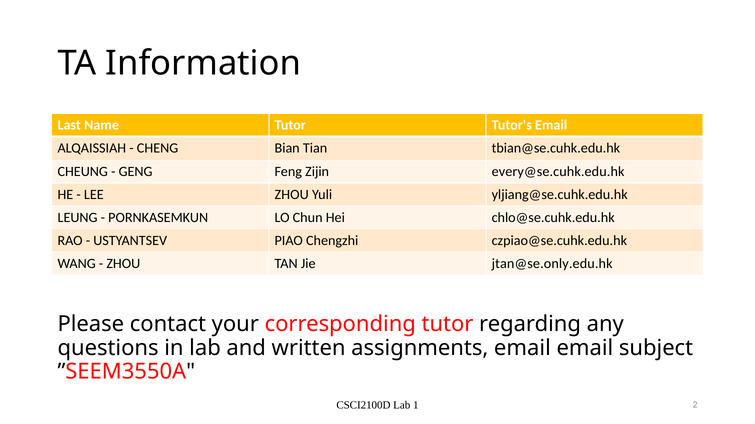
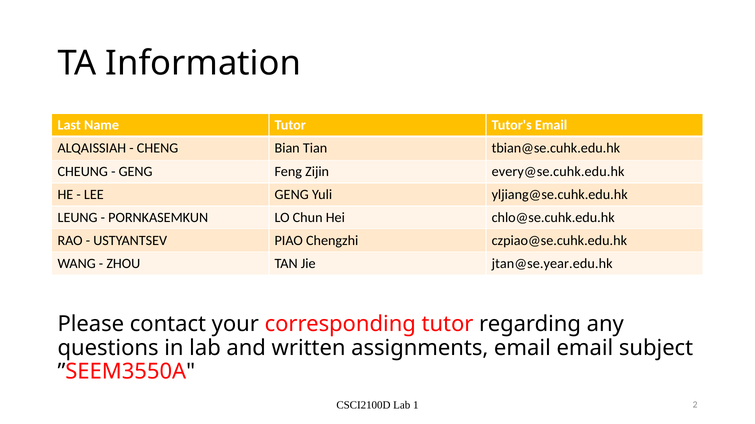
LEE ZHOU: ZHOU -> GENG (292, 195)
jtan@se.only.edu.hk: jtan@se.only.edu.hk -> jtan@se.year.edu.hk (552, 264)
